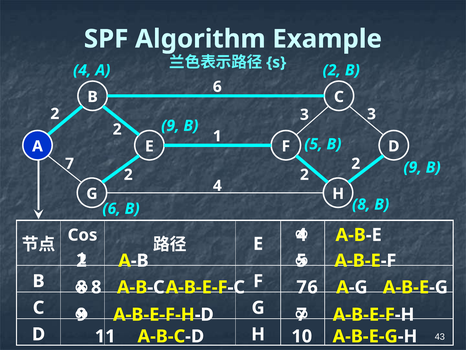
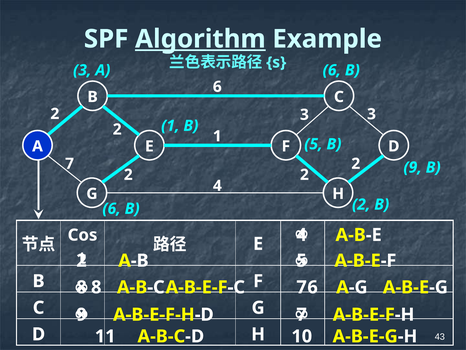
Algorithm underline: none -> present (200, 39)
4: 4 -> 3 (82, 70)
2: 2 -> 6 (332, 70)
9: 9 -> 1 (170, 126)
B 8: 8 -> 2 (361, 204)
